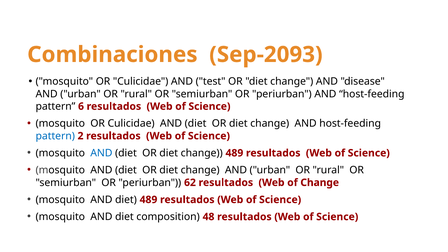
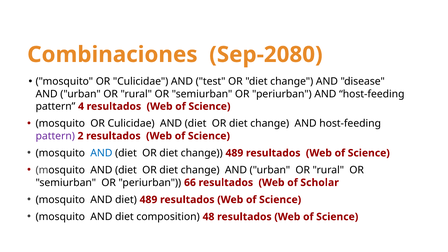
Sep-2093: Sep-2093 -> Sep-2080 (266, 55)
6: 6 -> 4 (81, 106)
pattern colour: blue -> purple (55, 136)
62: 62 -> 66 (190, 183)
of Change: Change -> Scholar (320, 183)
